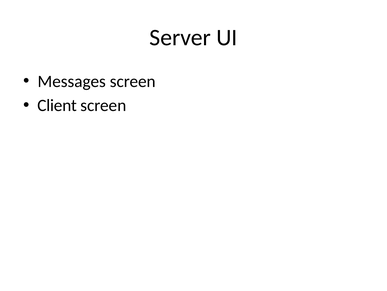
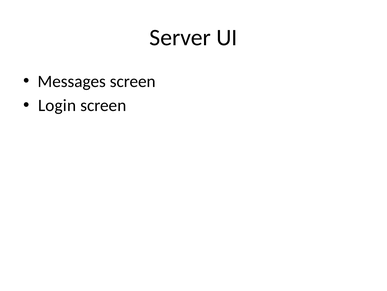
Client: Client -> Login (57, 105)
